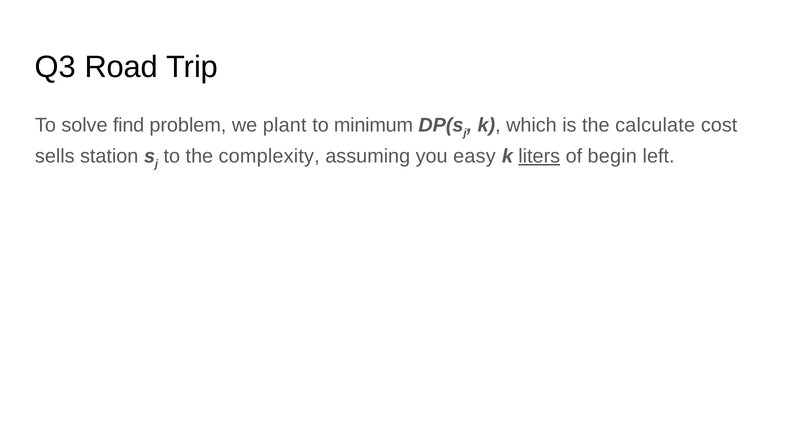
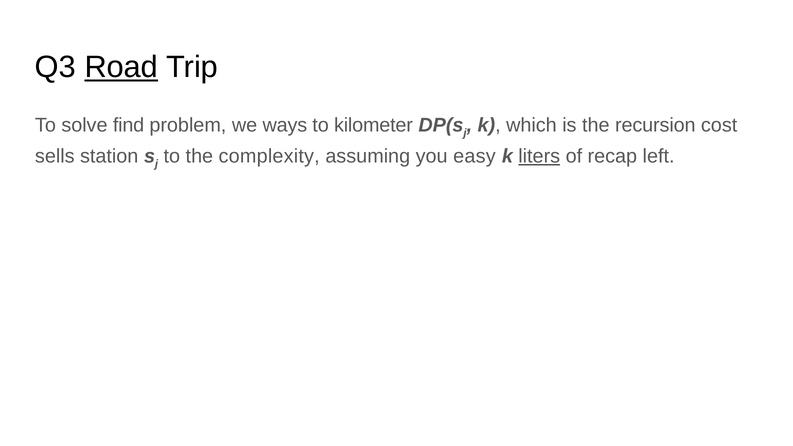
Road underline: none -> present (121, 67)
plant: plant -> ways (285, 125)
minimum: minimum -> kilometer (373, 125)
calculate: calculate -> recursion (655, 125)
begin: begin -> recap (612, 156)
